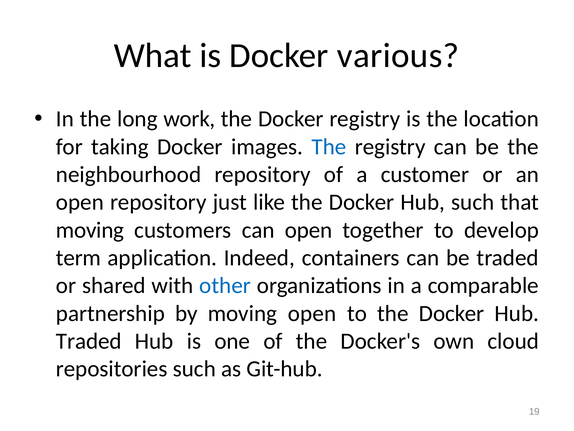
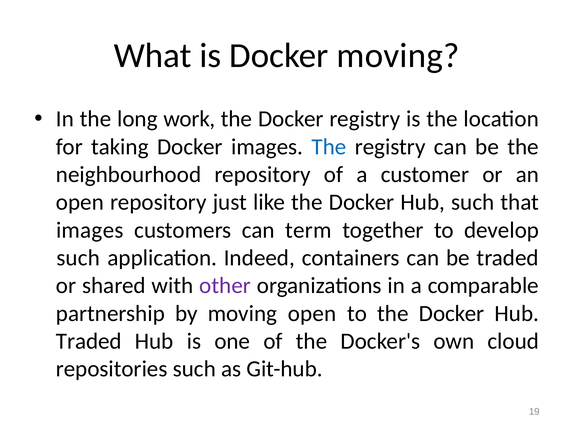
Docker various: various -> moving (398, 56)
moving: moving -> images (90, 230)
can open: open -> term (308, 230)
term: term -> such (78, 258)
other colour: blue -> purple (225, 285)
